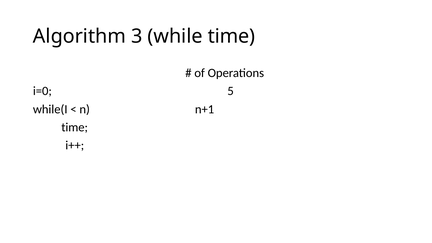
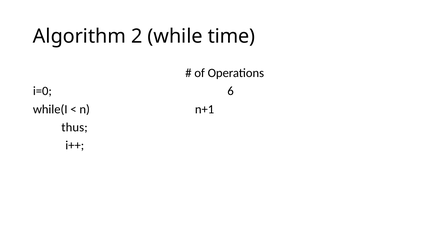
3: 3 -> 2 (137, 36)
5: 5 -> 6 (231, 91)
time: time -> thus (75, 127)
